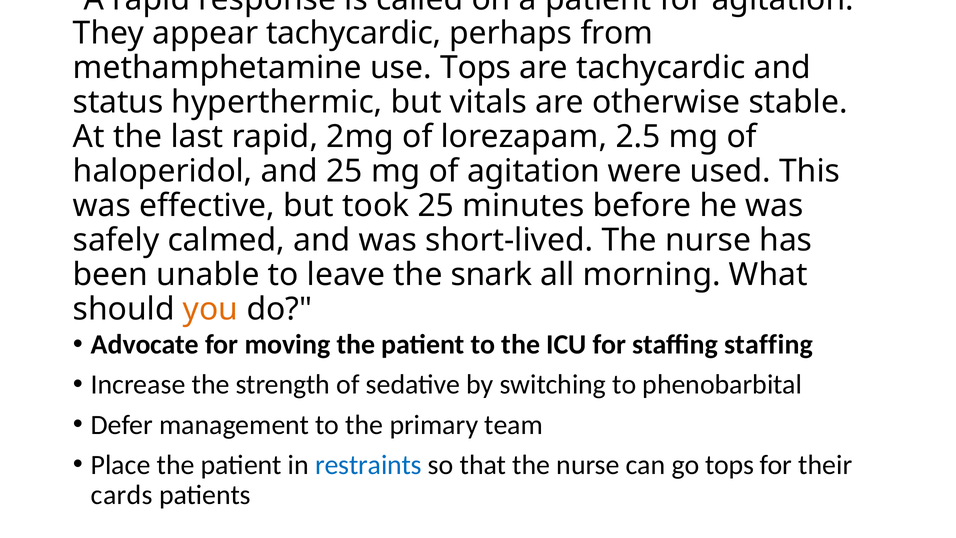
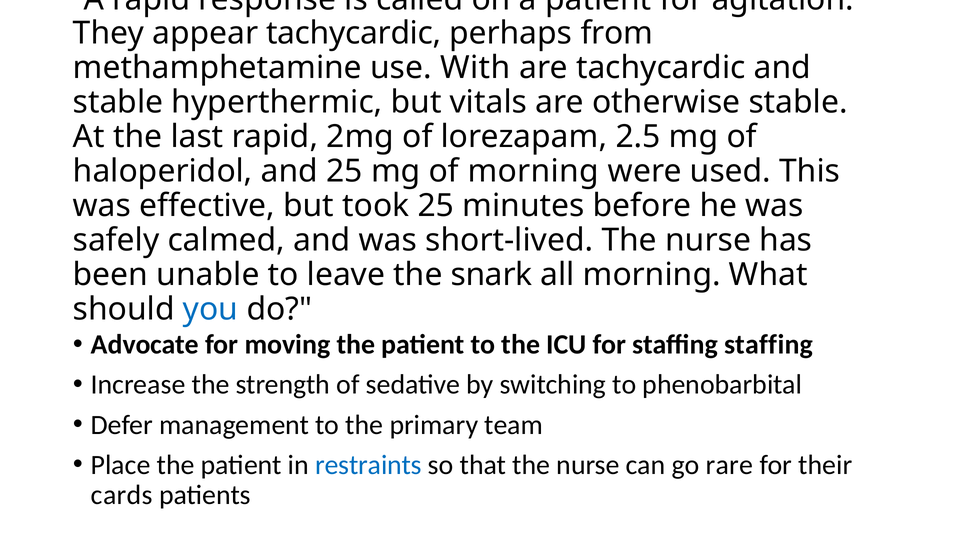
use Tops: Tops -> With (475, 68)
status: status -> stable (118, 102)
of agitation: agitation -> morning (533, 171)
you colour: orange -> blue (211, 309)
go tops: tops -> rare (729, 465)
